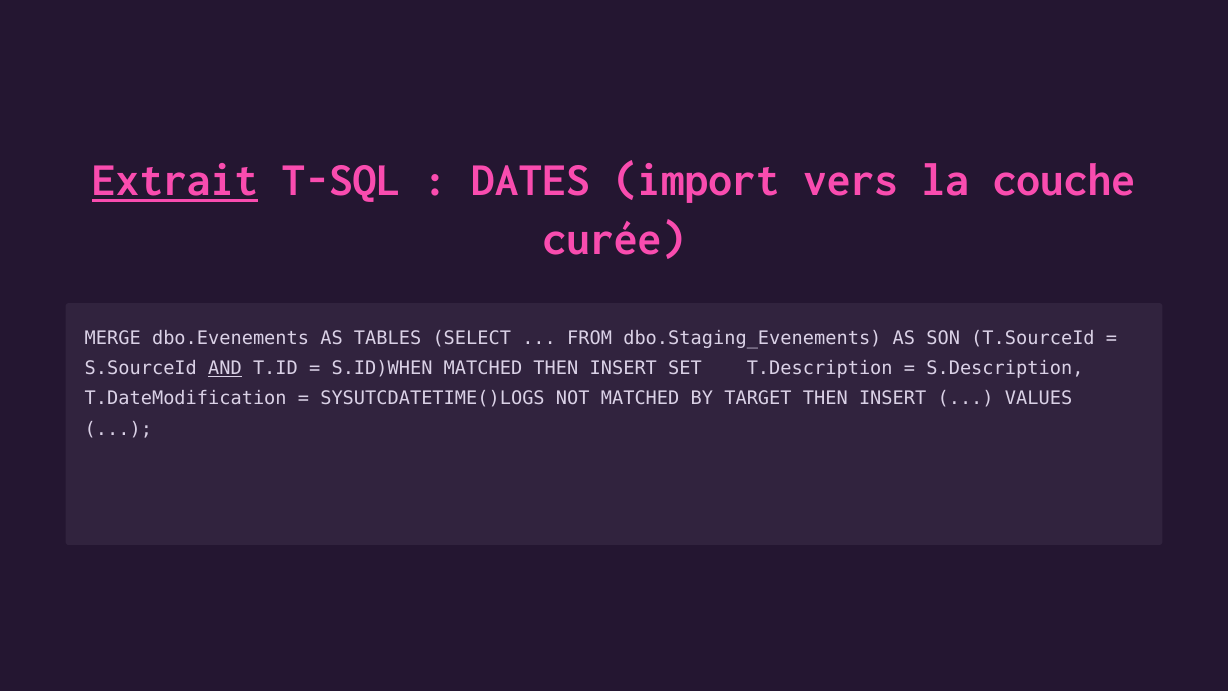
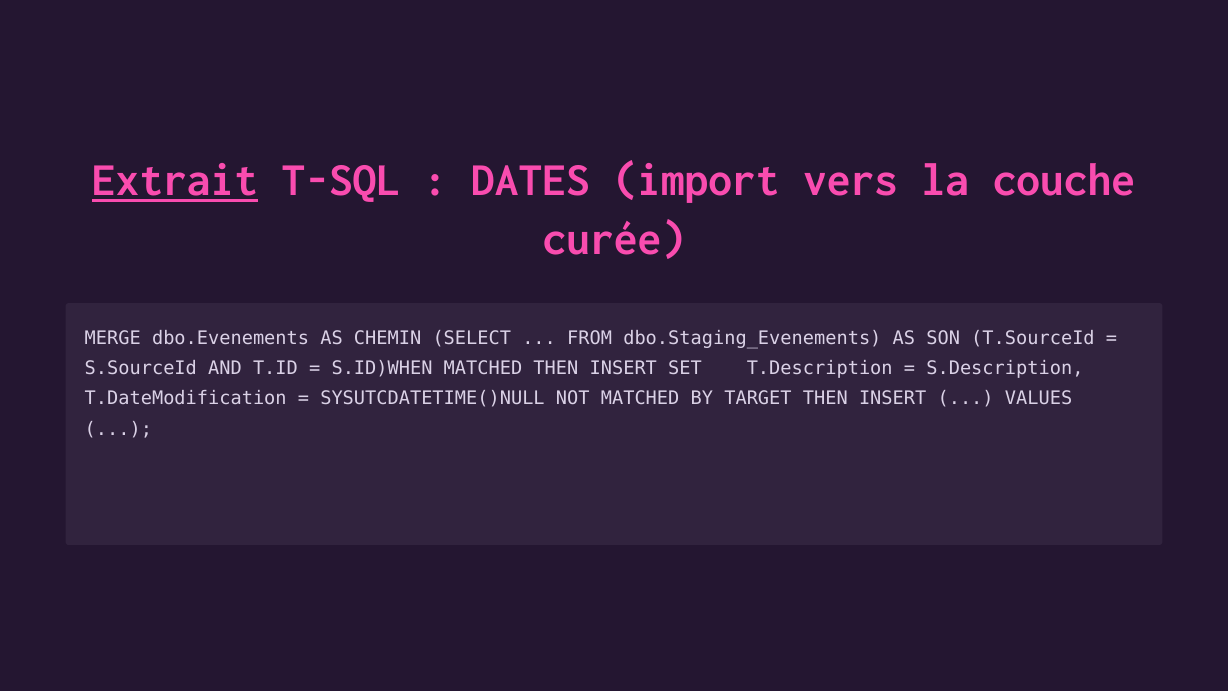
TABLES: TABLES -> CHEMIN (388, 338)
AND underline: present -> none (225, 368)
SYSUTCDATETIME()LOGS: SYSUTCDATETIME()LOGS -> SYSUTCDATETIME()NULL (433, 399)
